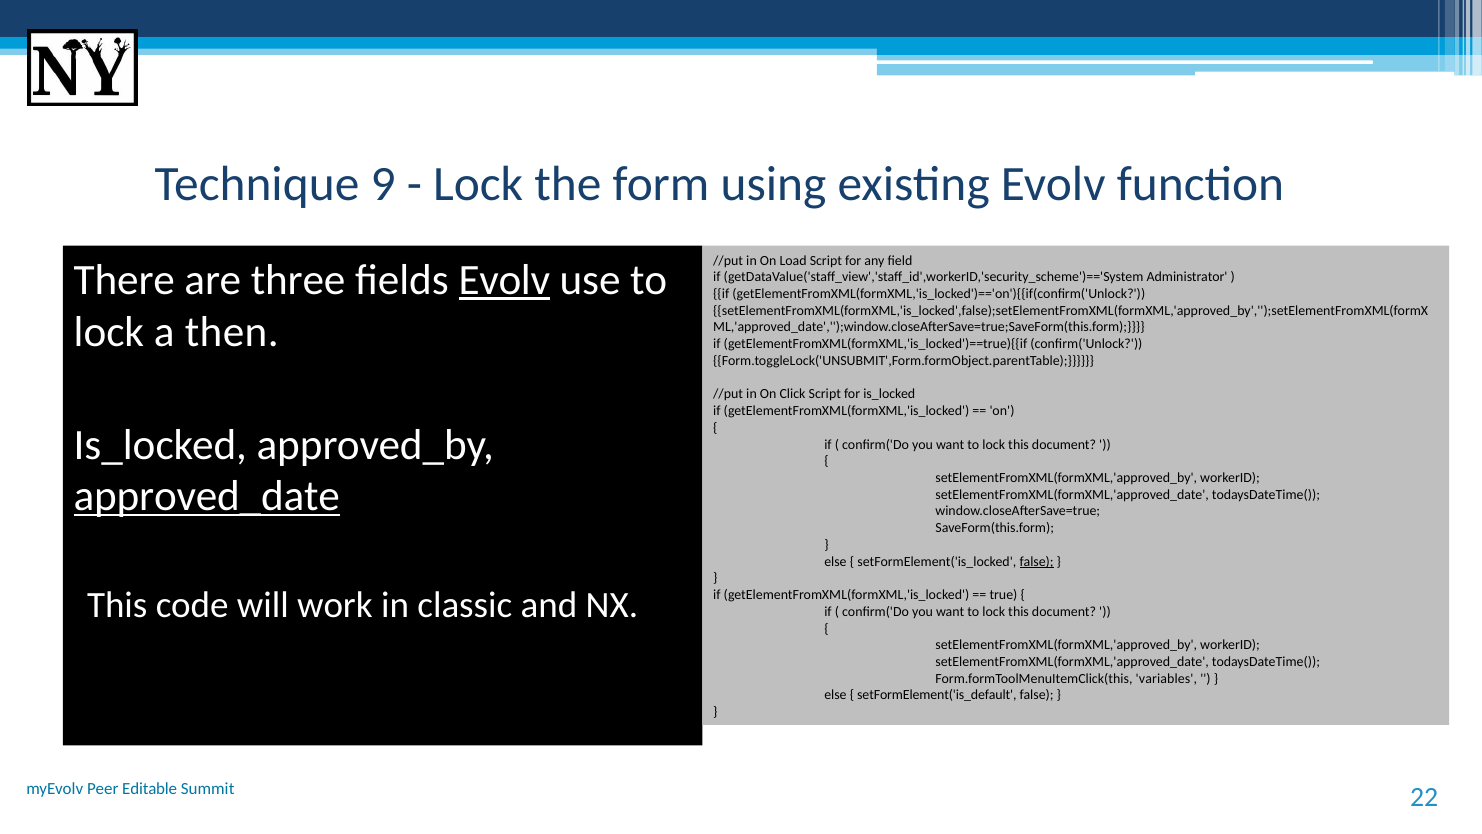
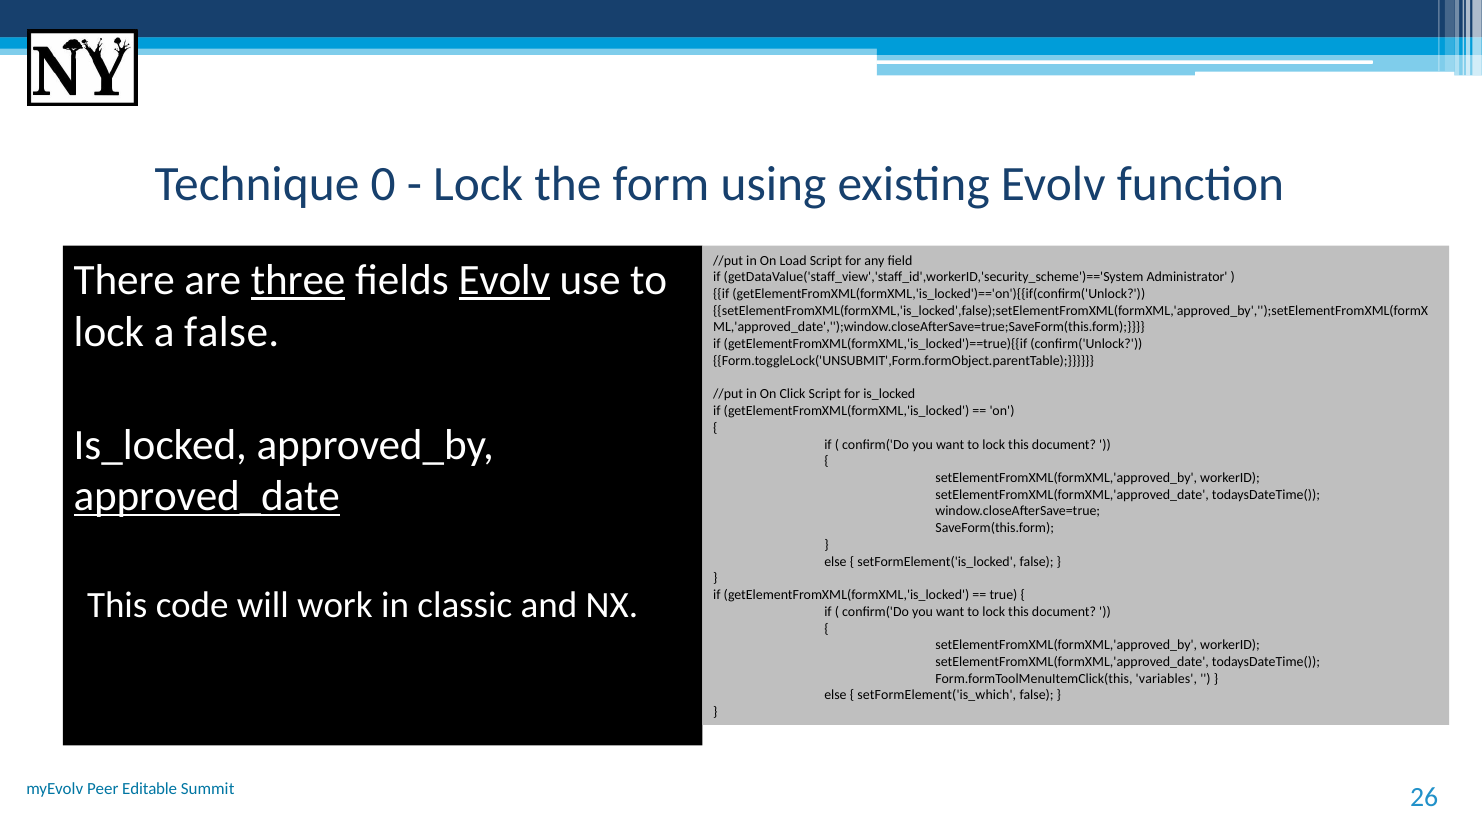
9: 9 -> 0 (383, 184)
three underline: none -> present (298, 280)
a then: then -> false (232, 332)
false underline: present -> none (1037, 561)
setFormElement('is_default: setFormElement('is_default -> setFormElement('is_which (937, 695)
22: 22 -> 26 (1424, 797)
